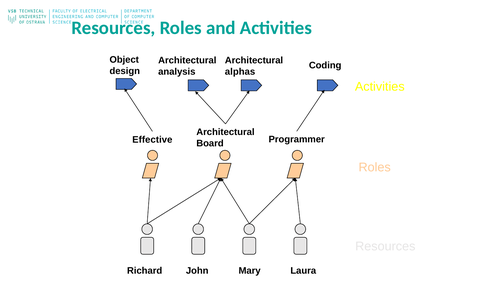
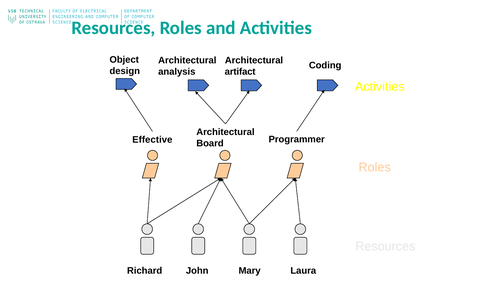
alphas: alphas -> artifact (240, 72)
